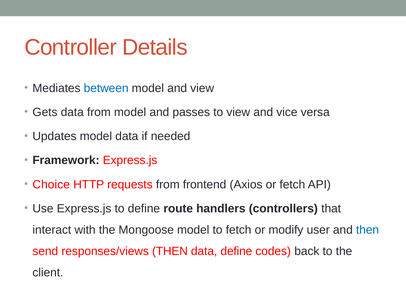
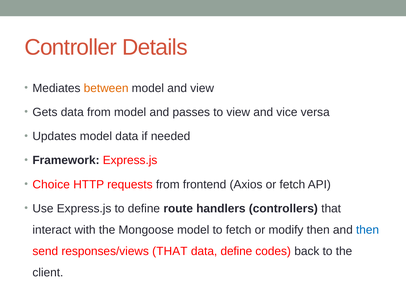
between colour: blue -> orange (106, 88)
modify user: user -> then (318, 229)
responses/views THEN: THEN -> THAT (170, 251)
